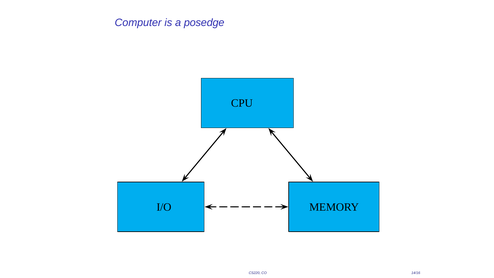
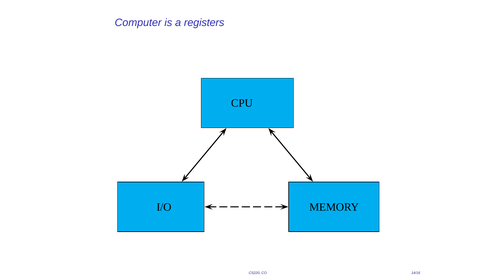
posedge: posedge -> registers (204, 23)
